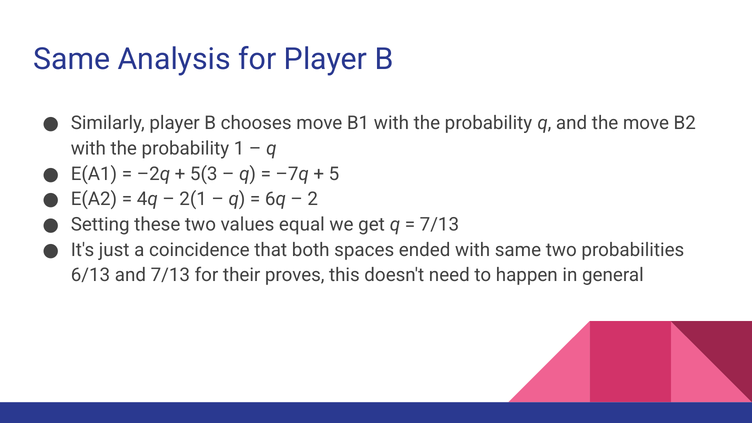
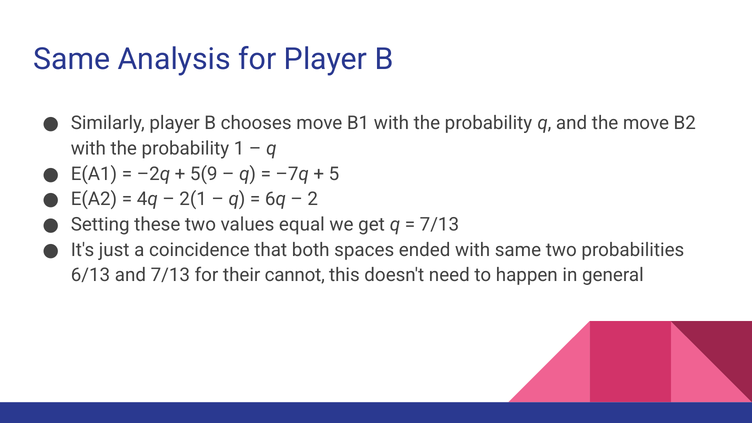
5(3: 5(3 -> 5(9 (204, 174)
proves: proves -> cannot (295, 275)
